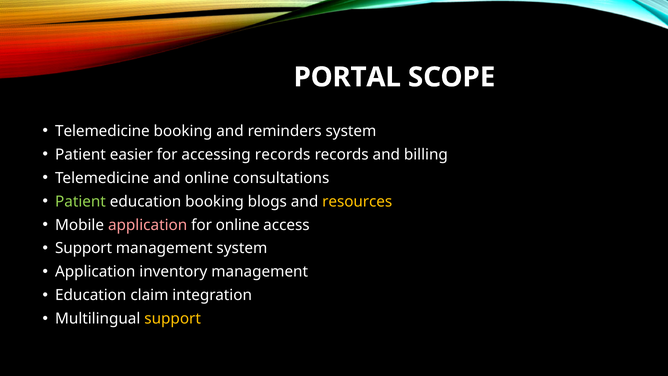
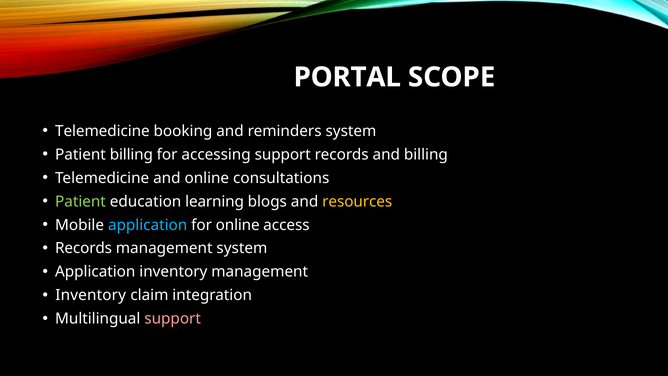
Patient easier: easier -> billing (131, 154)
accessing records: records -> support (283, 154)
education booking: booking -> learning (215, 201)
application colour: pink -> light blue (148, 225)
Support: Support -> Records (84, 248)
Education: Education -> Inventory (91, 295)
support colour: yellow -> pink (173, 319)
